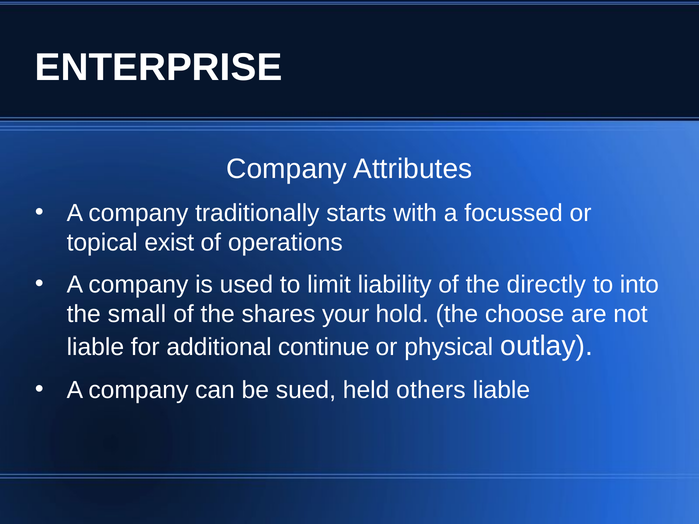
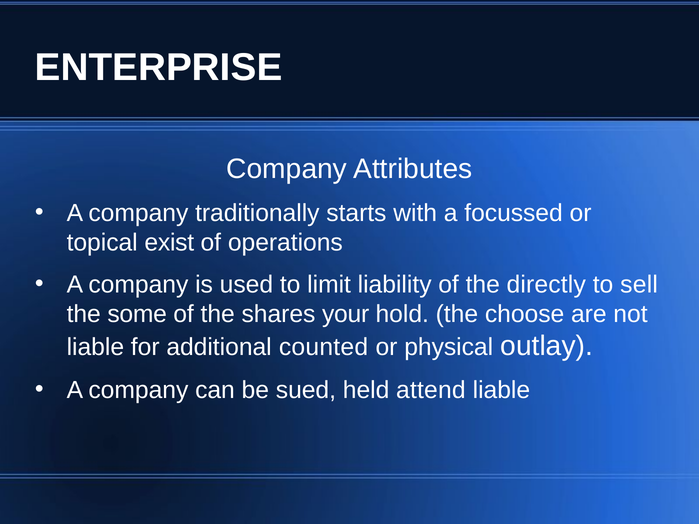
into: into -> sell (639, 285)
small: small -> some (137, 314)
continue: continue -> counted (323, 347)
others: others -> attend (431, 390)
